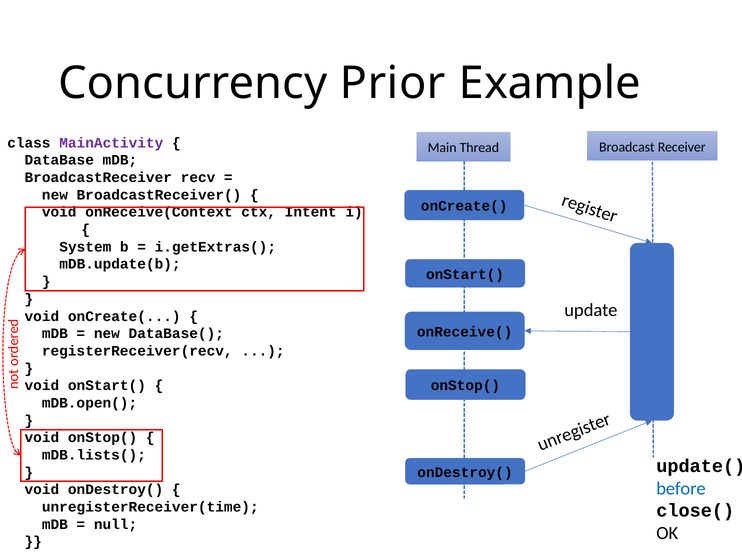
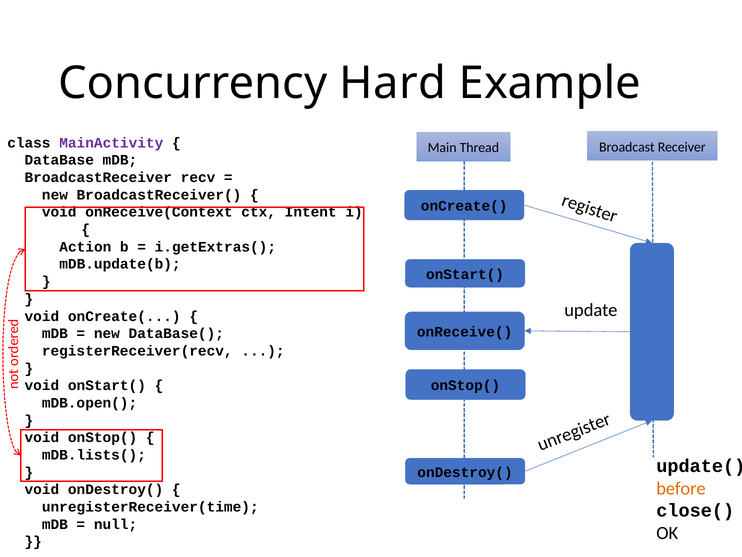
Prior: Prior -> Hard (393, 83)
System: System -> Action (85, 247)
before colour: blue -> orange (681, 488)
